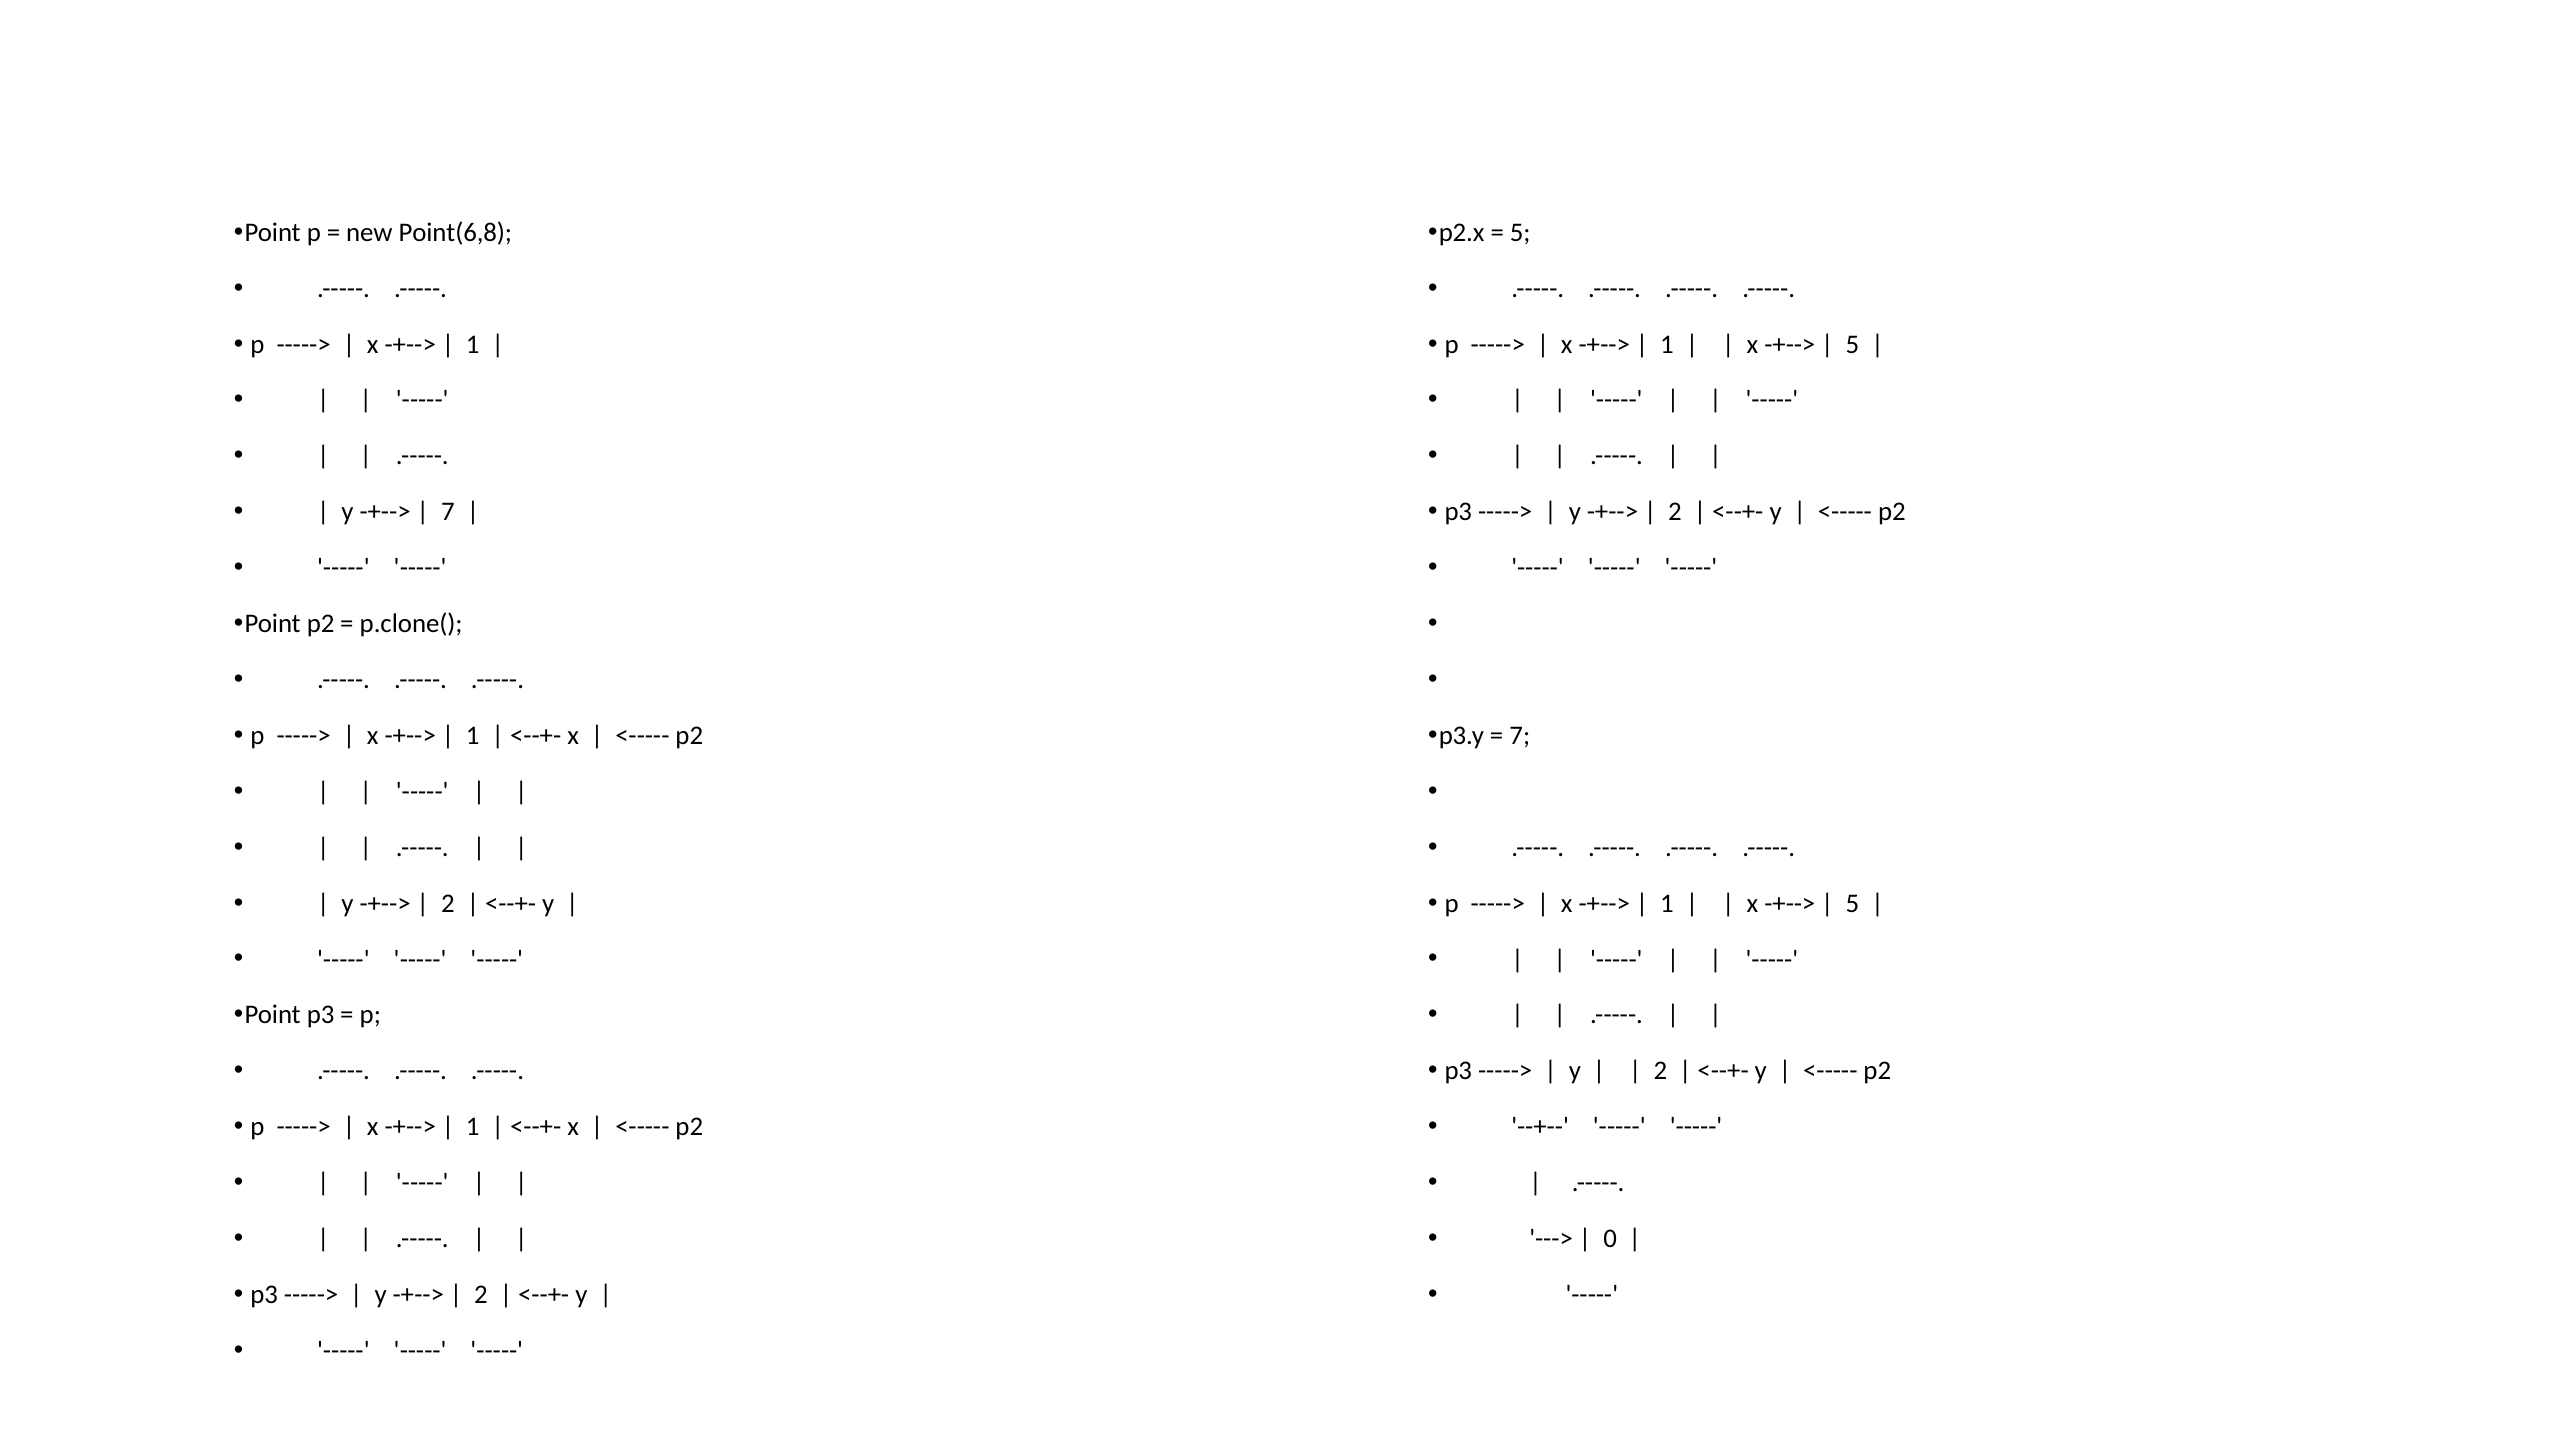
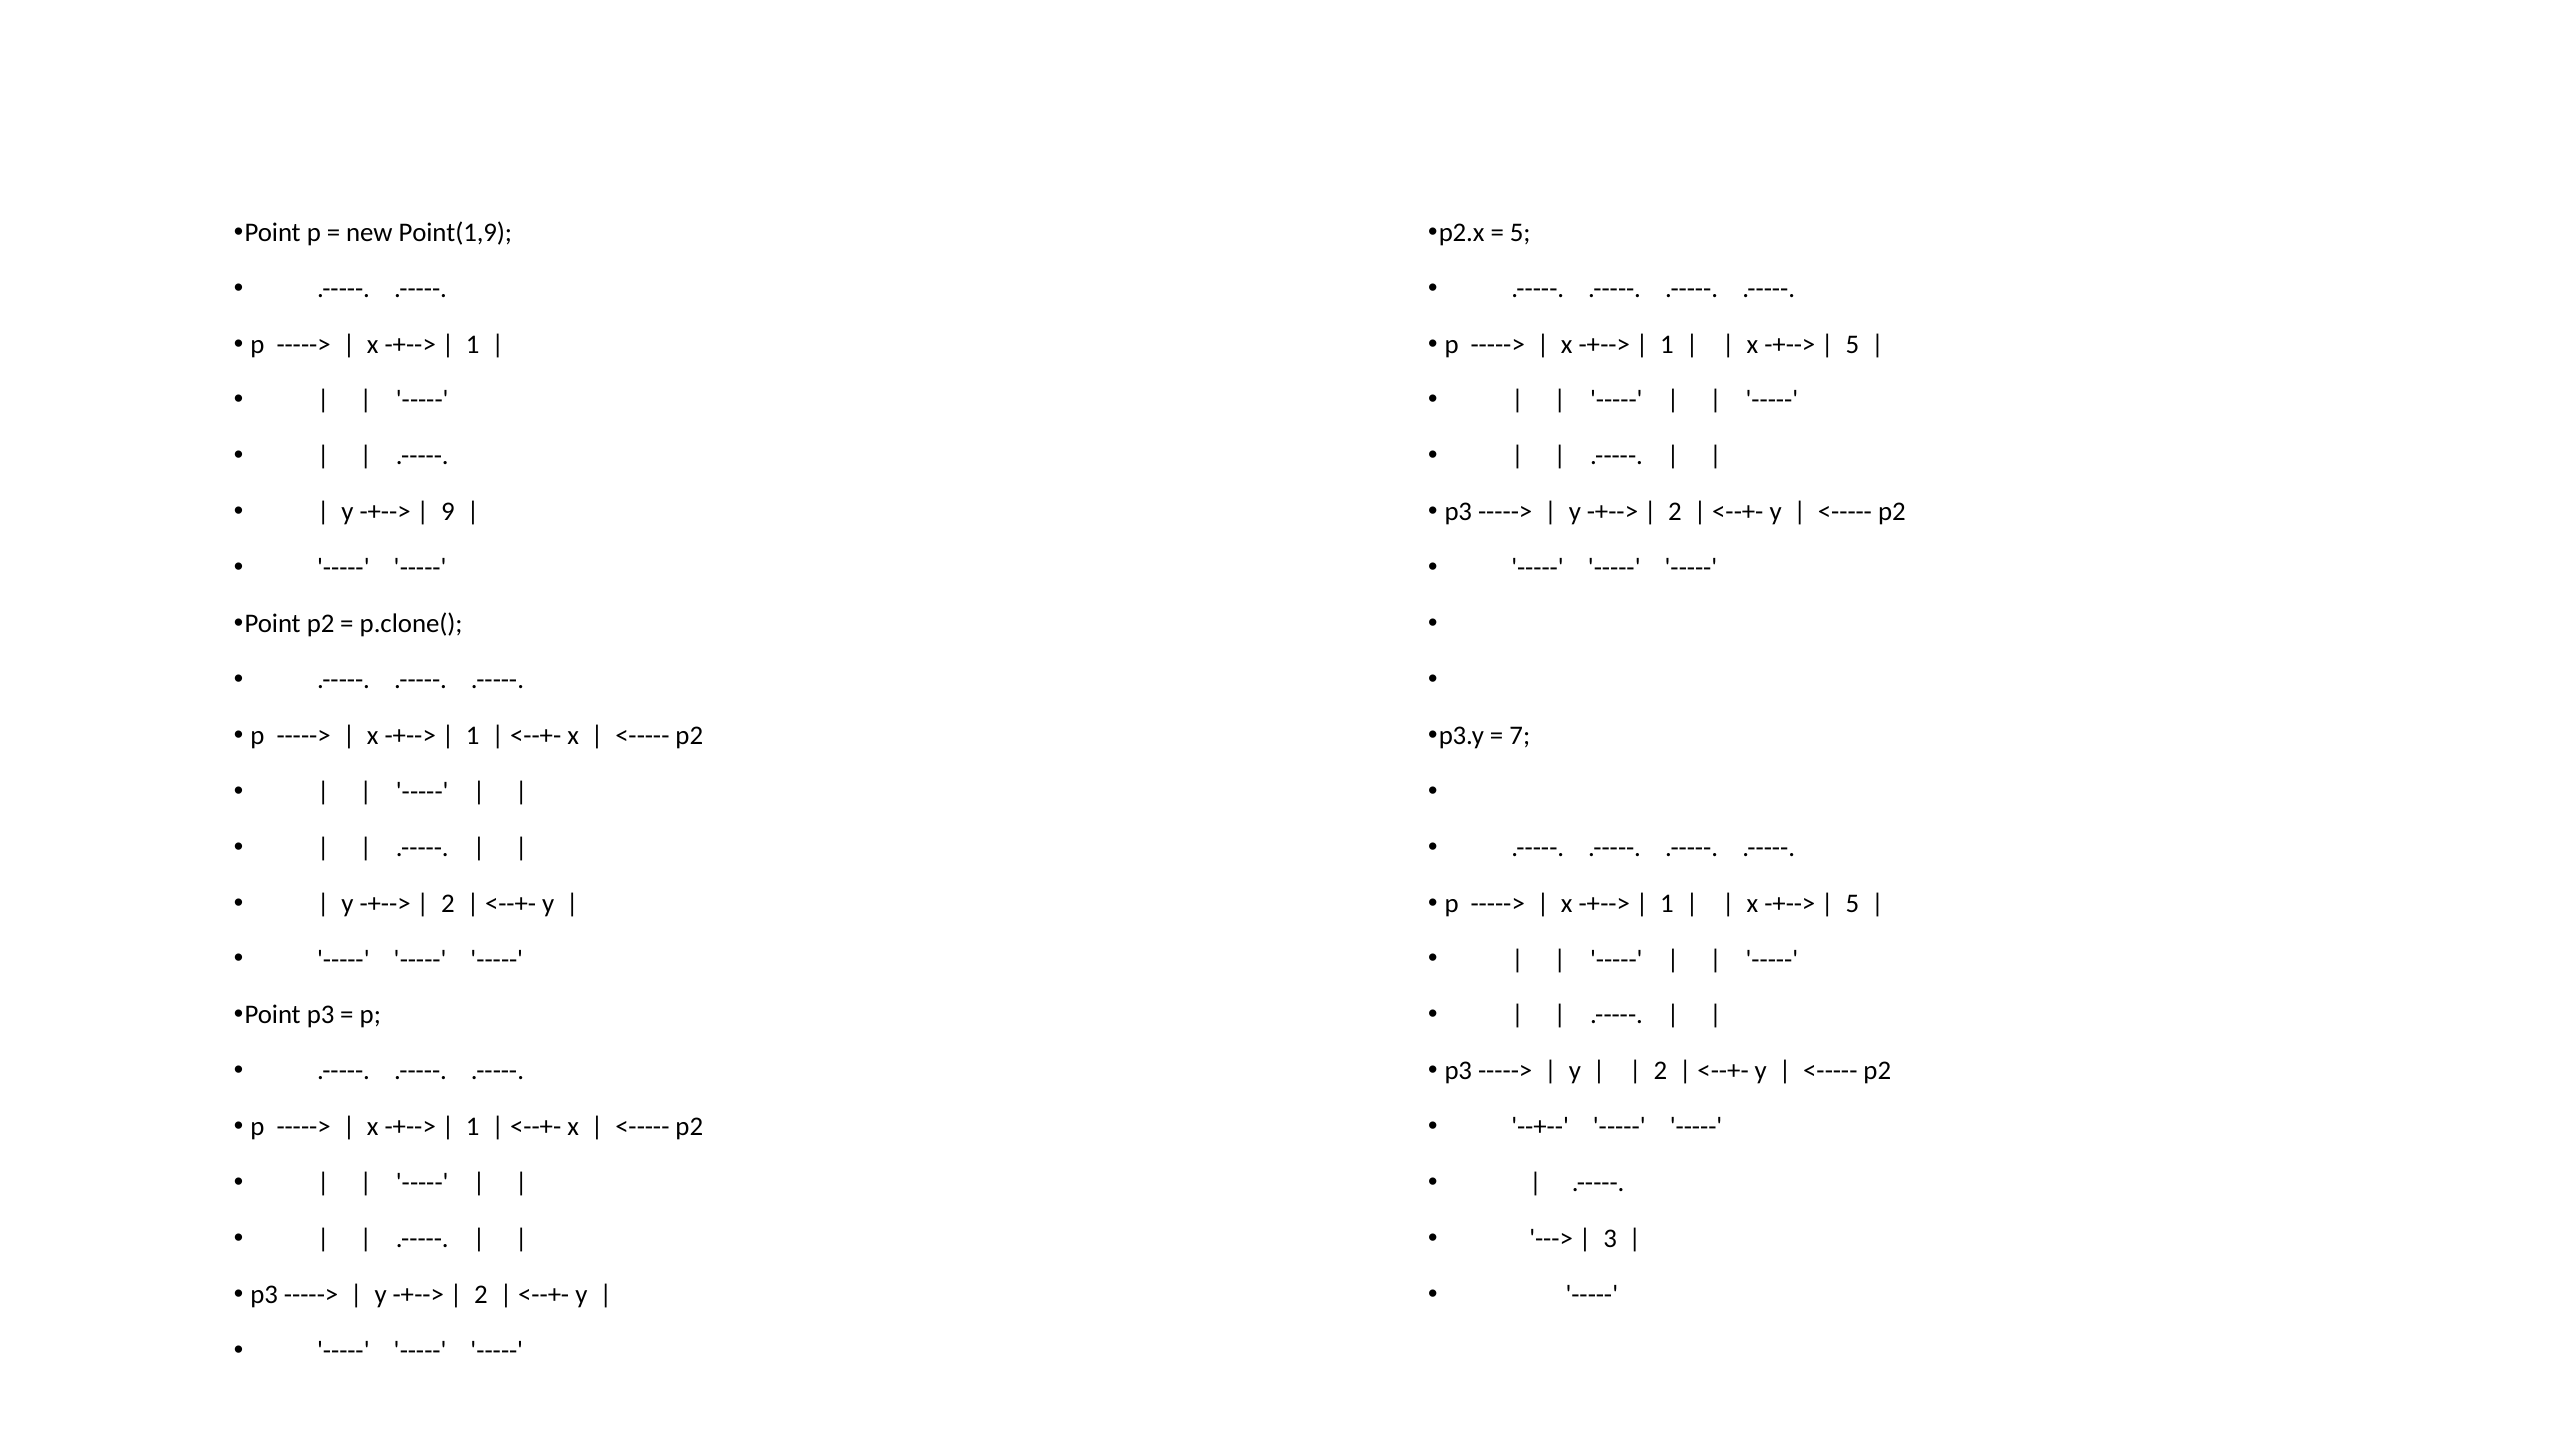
Point(6,8: Point(6,8 -> Point(1,9 (455, 232)
7: 7 -> 9 (448, 512)
0: 0 -> 3 (1610, 1239)
